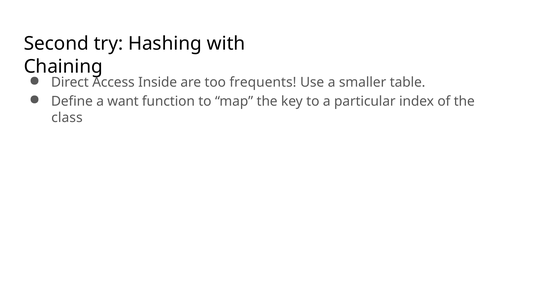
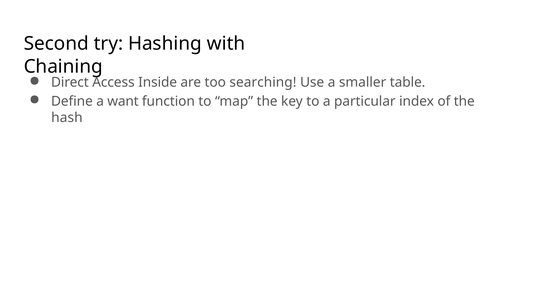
frequents: frequents -> searching (263, 82)
class: class -> hash (67, 118)
